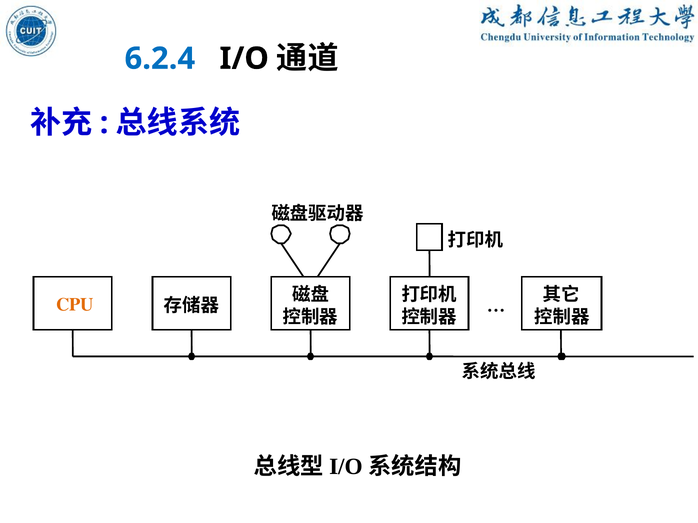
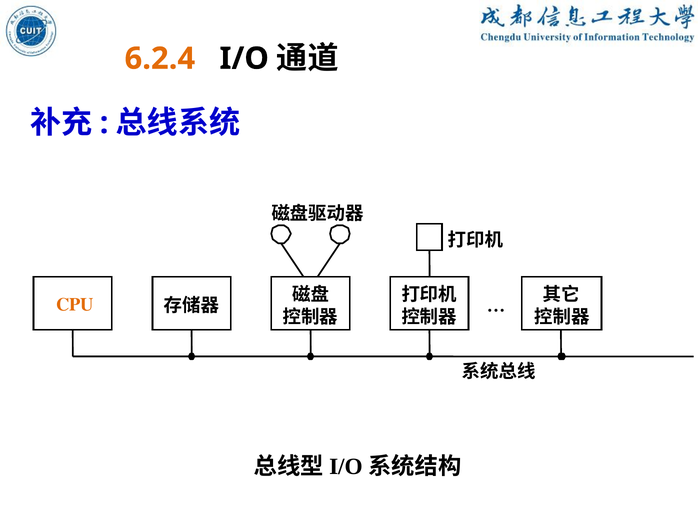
6.2.4 colour: blue -> orange (160, 59)
